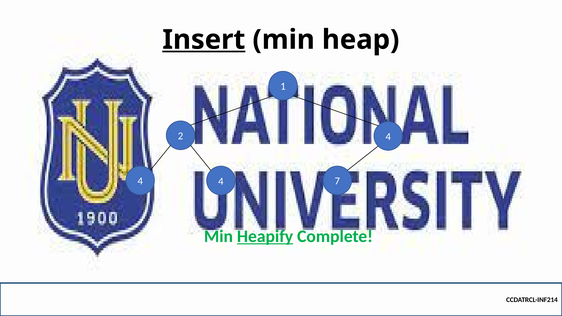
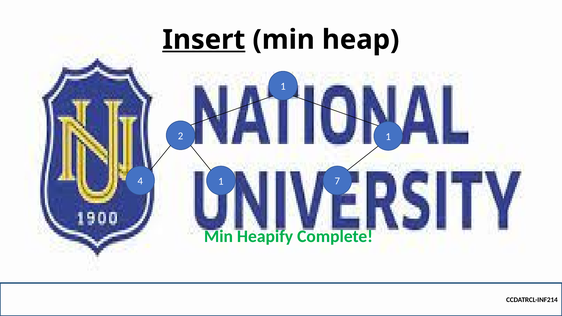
2 4: 4 -> 1 (388, 137)
4: 4 -> 1 (221, 181)
Heapify underline: present -> none (265, 236)
